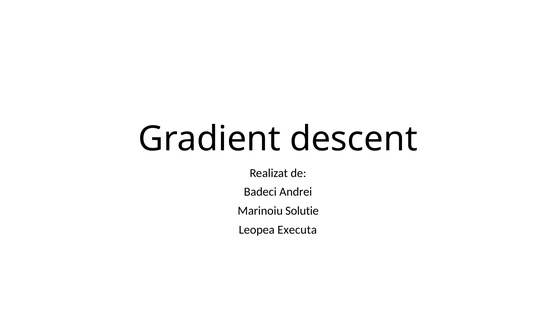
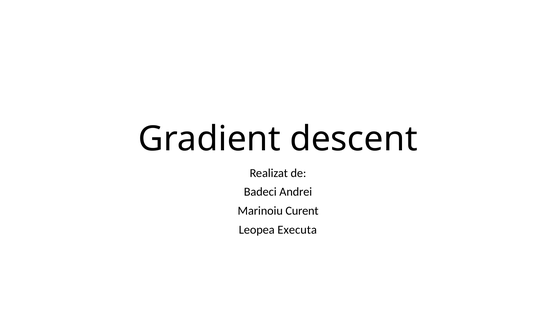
Solutie: Solutie -> Curent (302, 211)
